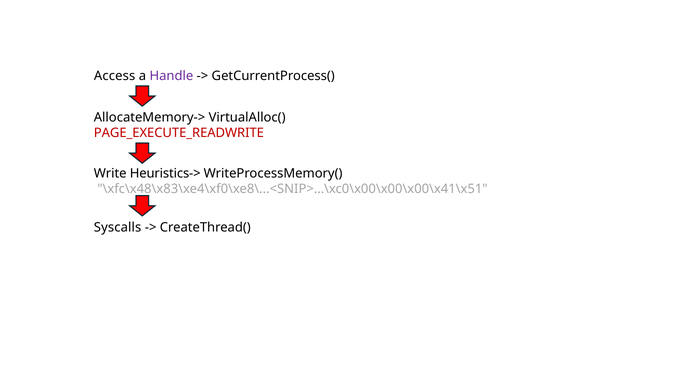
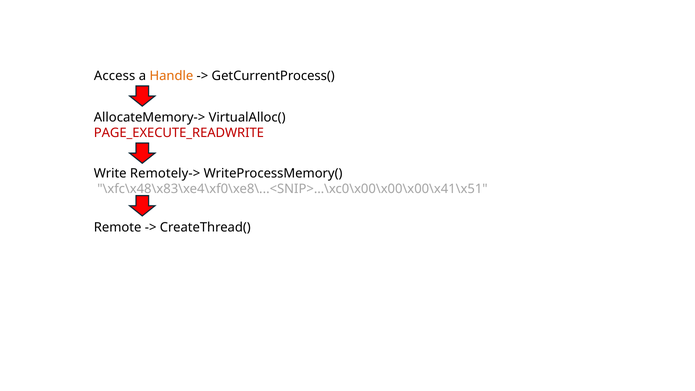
Handle colour: purple -> orange (171, 76)
Heuristics->: Heuristics-> -> Remotely-> (165, 173)
Syscalls: Syscalls -> Remote (118, 227)
